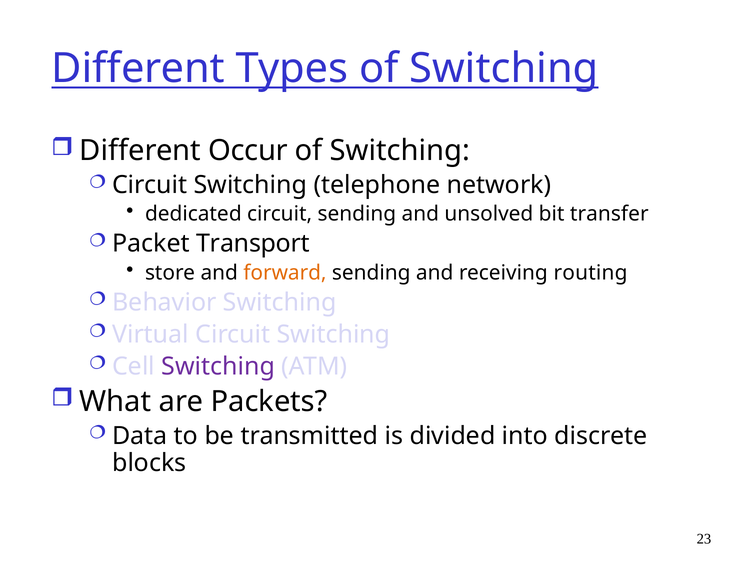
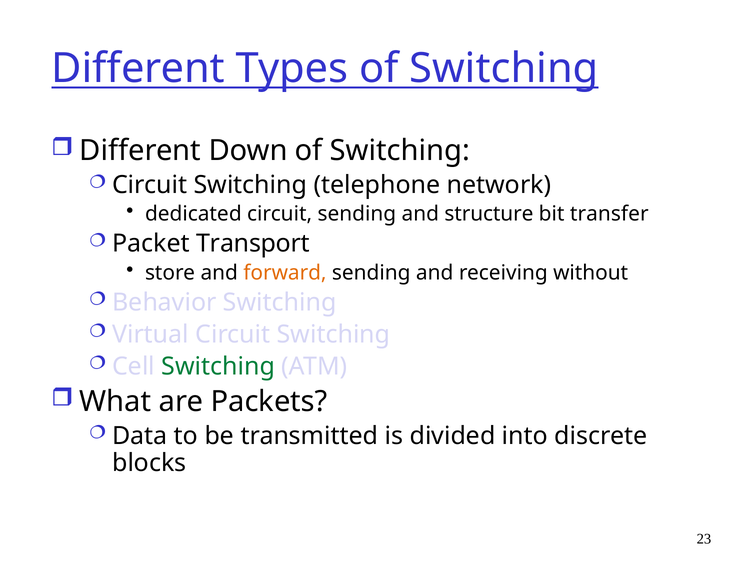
Occur: Occur -> Down (248, 151)
unsolved: unsolved -> structure (489, 214)
routing: routing -> without (591, 272)
Switching colour: purple -> green (218, 366)
